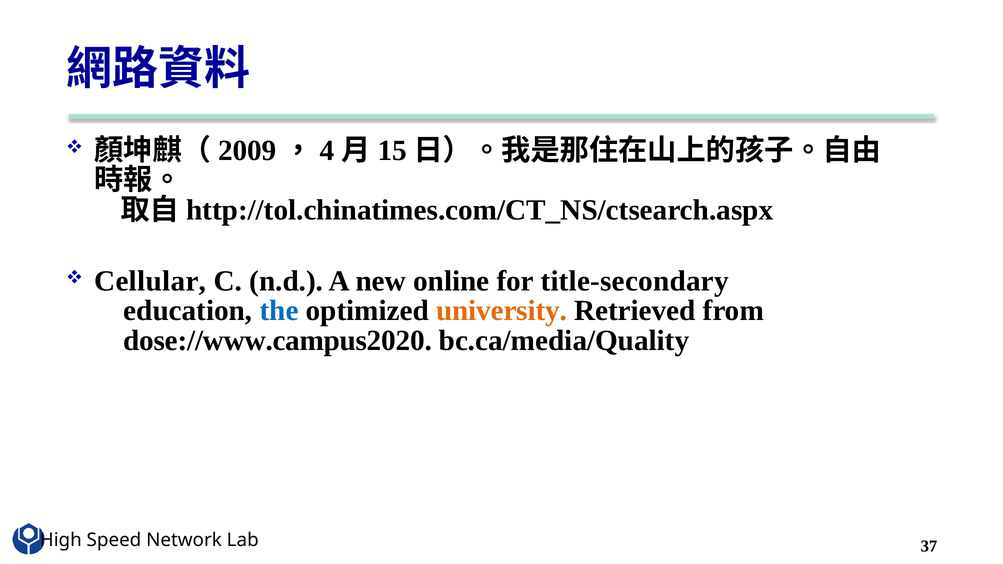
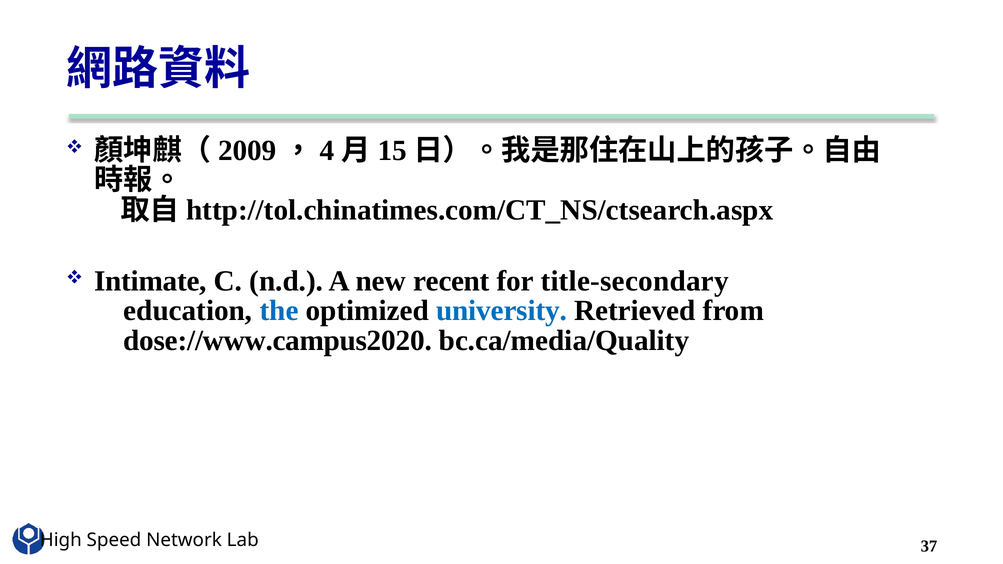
Cellular: Cellular -> Intimate (150, 281)
online: online -> recent (451, 281)
university colour: orange -> blue (502, 311)
